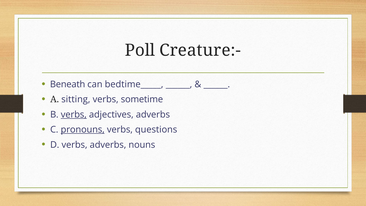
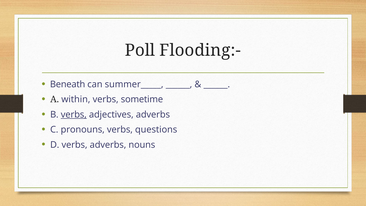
Creature:-: Creature:- -> Flooding:- (200, 50)
bedtime_____: bedtime_____ -> summer_____ (134, 84)
sitting: sitting -> within (76, 99)
pronouns underline: present -> none (83, 130)
